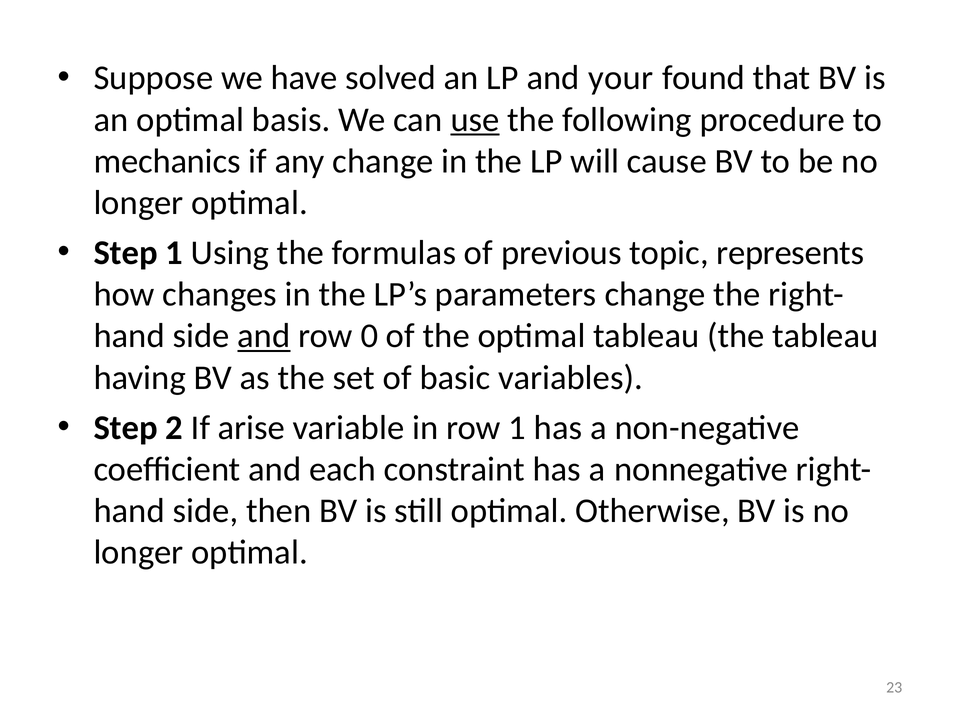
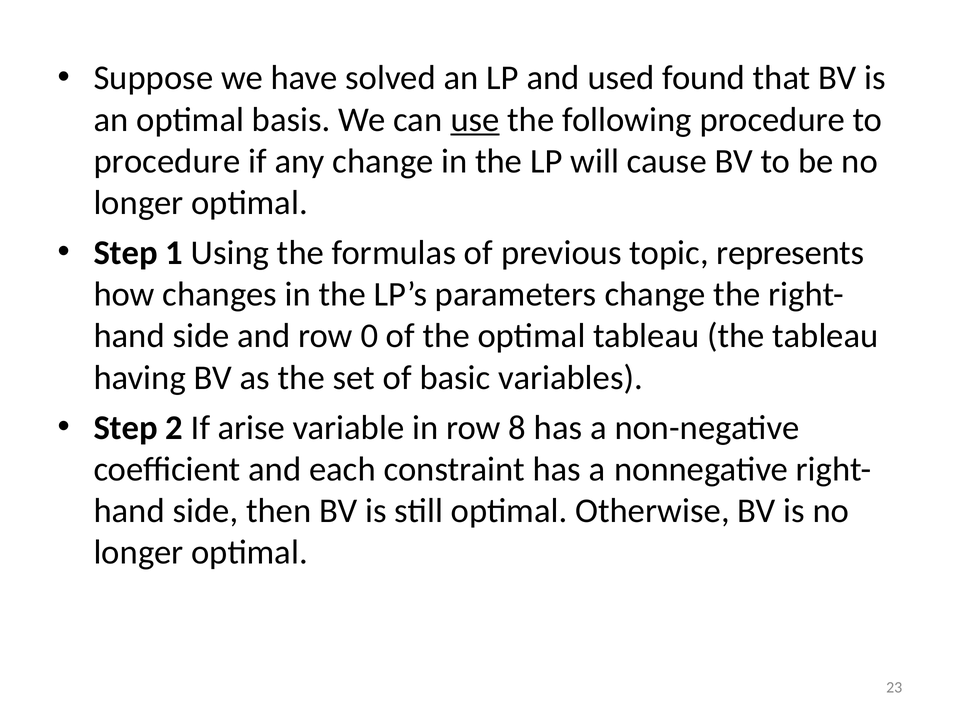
your: your -> used (621, 78)
mechanics: mechanics -> procedure (167, 161)
and underline: present -> none (264, 336)
row 1: 1 -> 8 (517, 428)
